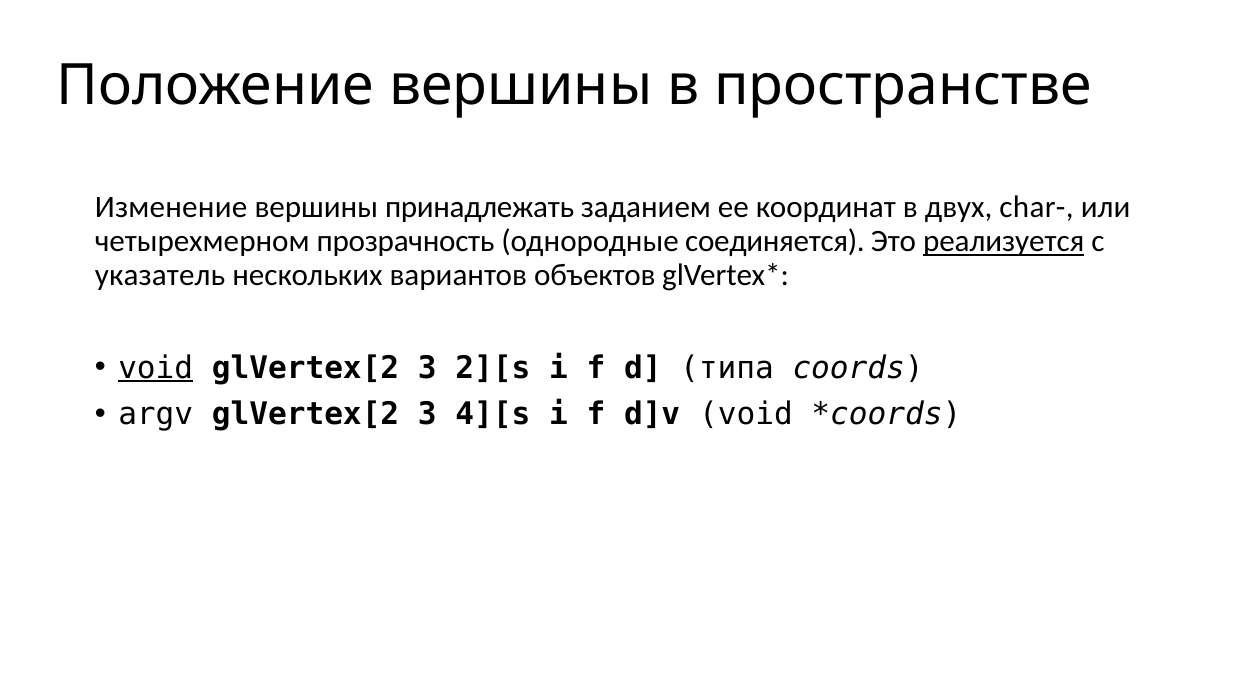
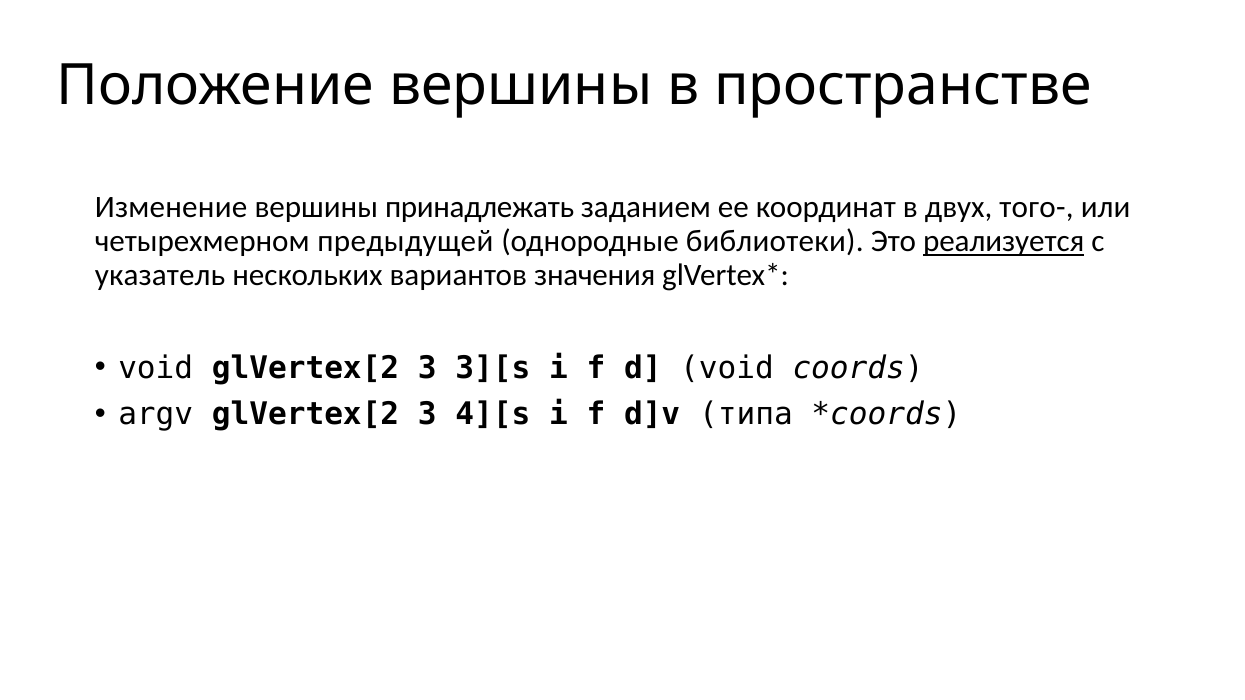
char-: char- -> того- (1037, 208)
прозрачность: прозрачность -> предыдущей (405, 241)
соединяется: соединяется -> библиотеки (775, 241)
объектов: объектов -> значения (595, 275)
void underline: present -> none (156, 368)
2][s: 2][s -> 3][s (493, 368)
d типа: типа -> void (727, 368)
d]v void: void -> типа (746, 415)
